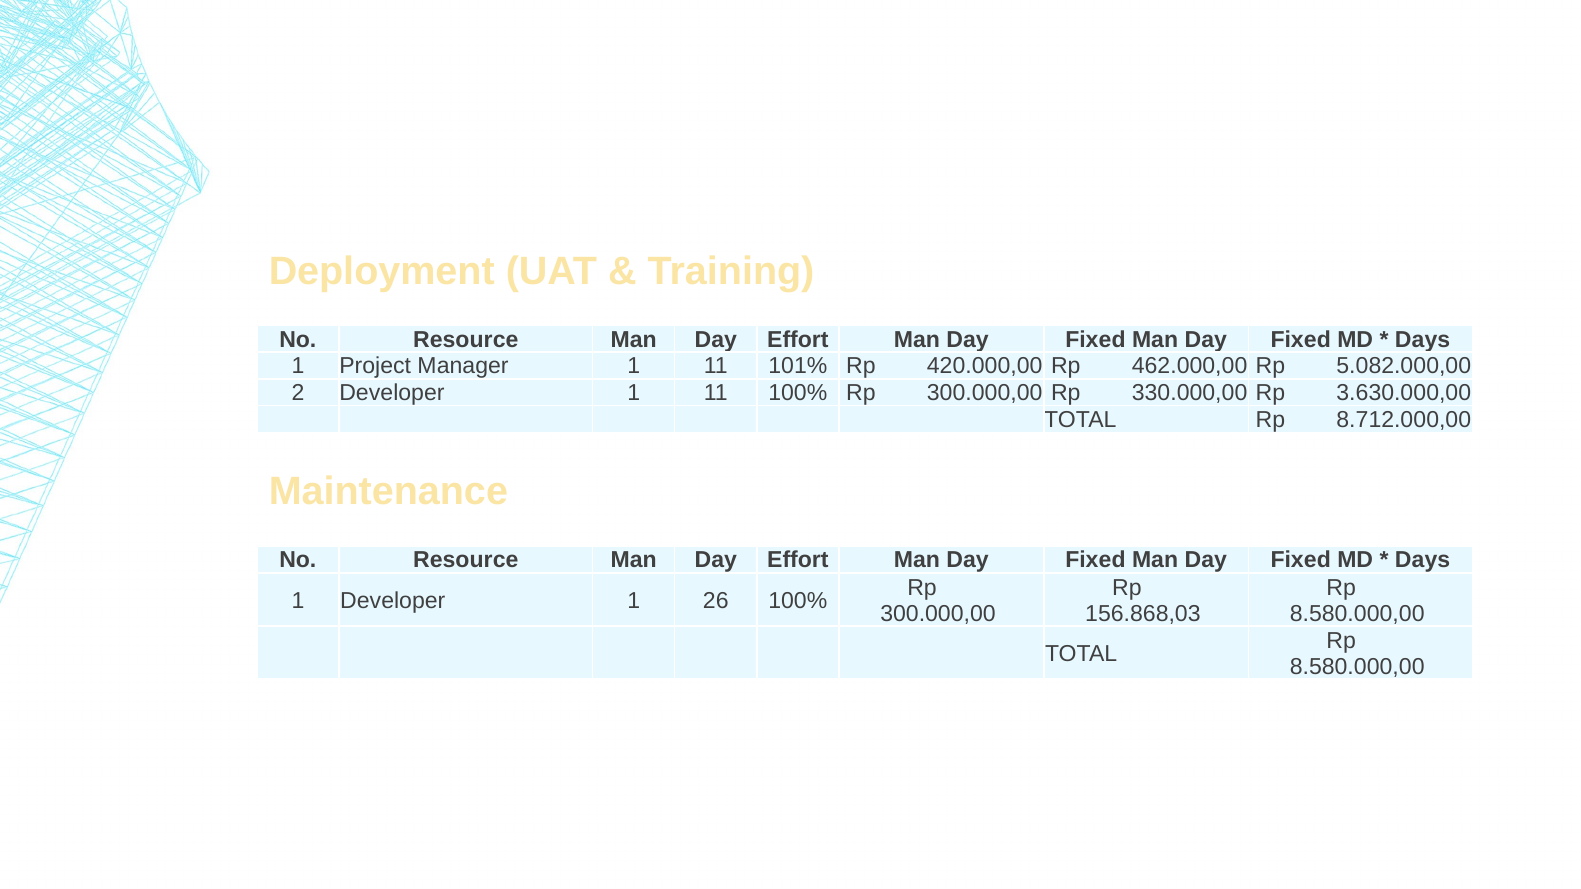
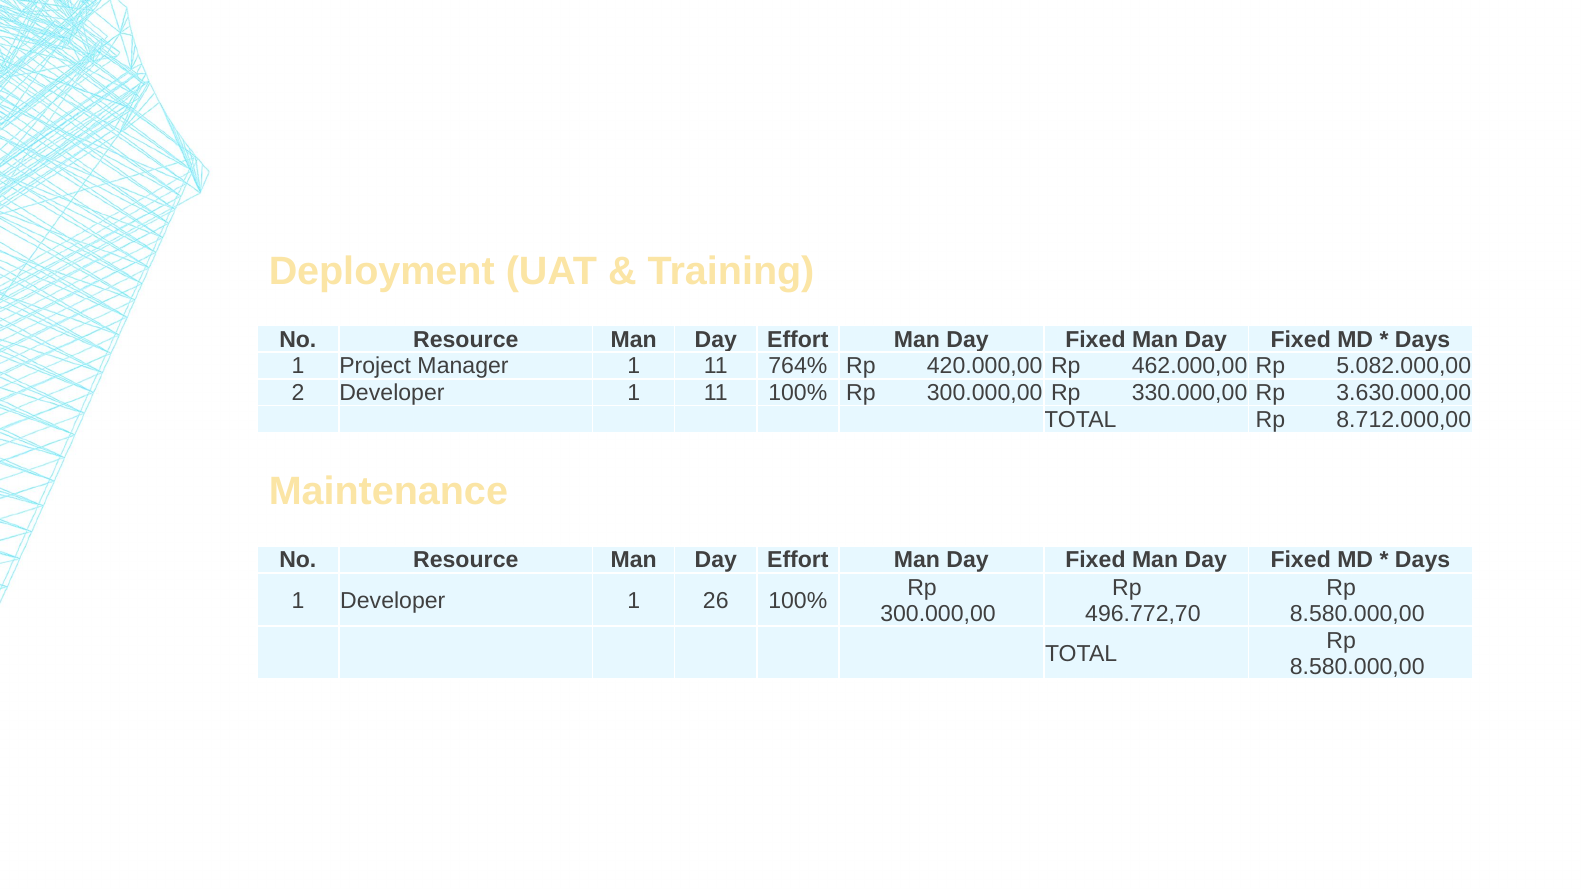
101%: 101% -> 764% (798, 366)
156.868,03: 156.868,03 -> 496.772,70 (1143, 614)
